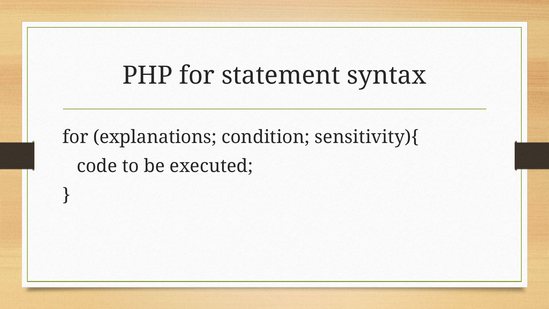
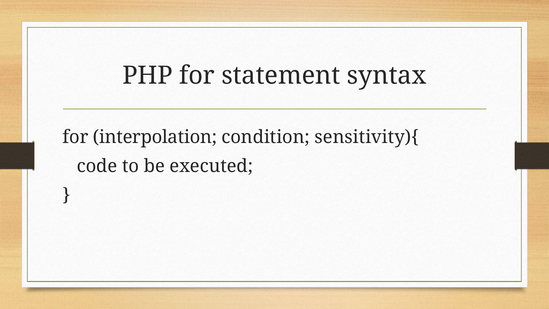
explanations: explanations -> interpolation (155, 137)
